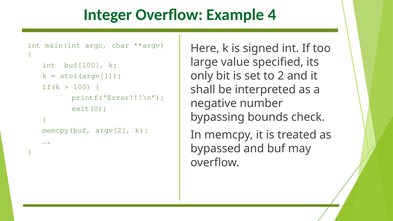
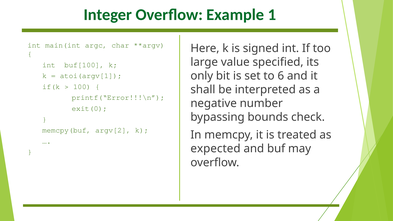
4: 4 -> 1 (272, 15)
2: 2 -> 6 (281, 76)
bypassed: bypassed -> expected (215, 149)
